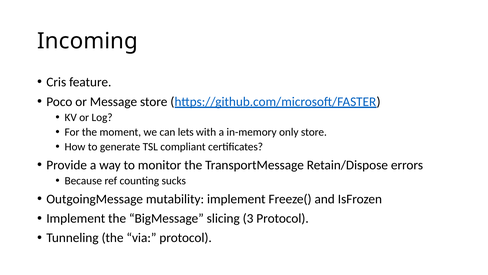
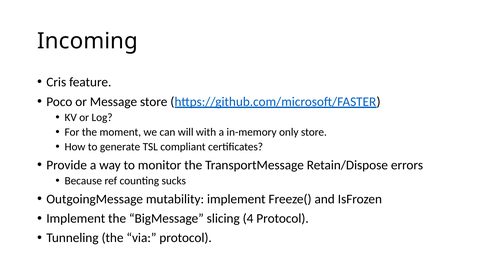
lets: lets -> will (186, 132)
3: 3 -> 4 (248, 218)
